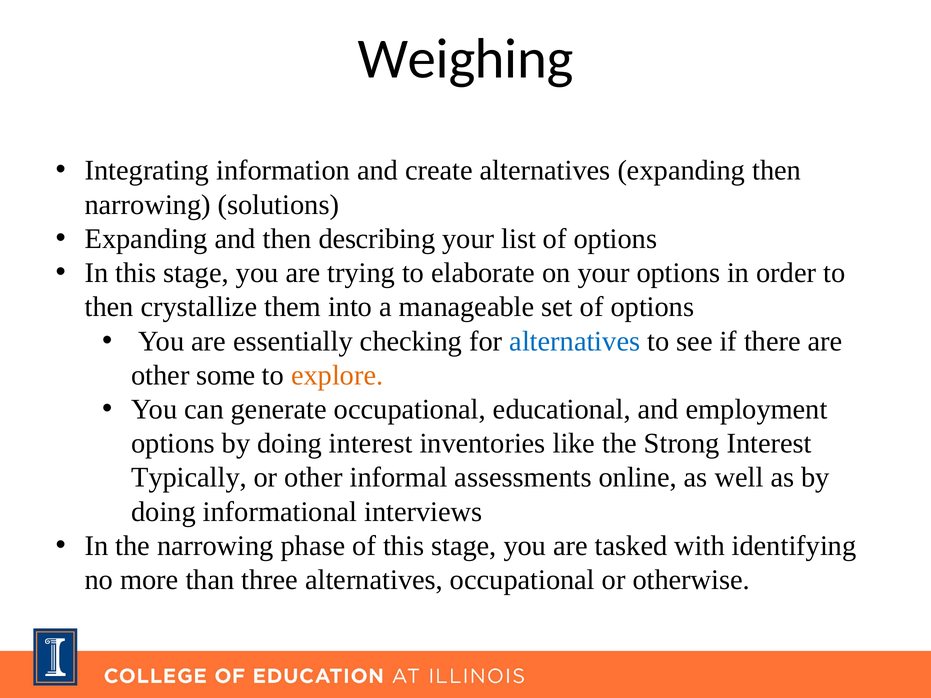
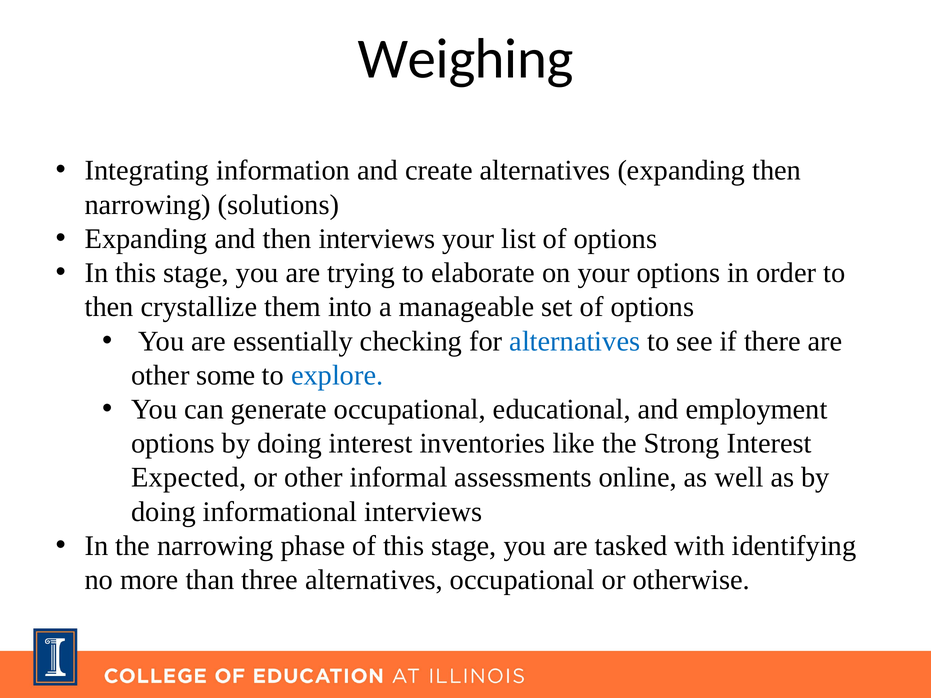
then describing: describing -> interviews (377, 239)
explore colour: orange -> blue (337, 375)
Typically: Typically -> Expected (189, 478)
